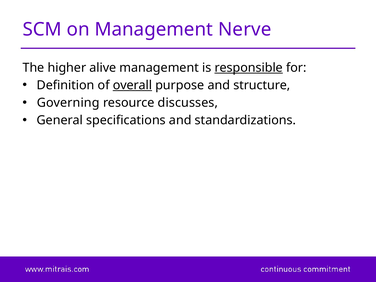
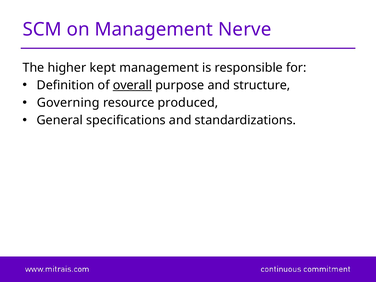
alive: alive -> kept (103, 68)
responsible underline: present -> none (249, 68)
discusses: discusses -> produced (188, 103)
